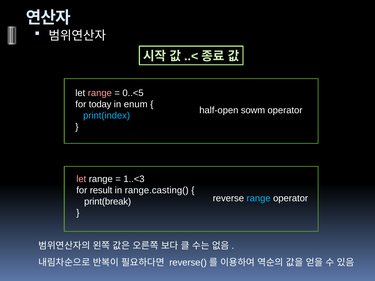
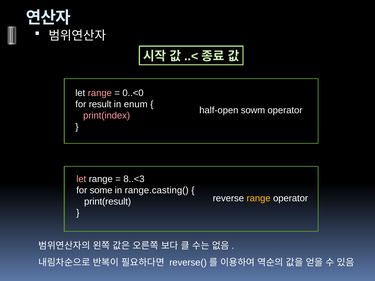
0..<5: 0..<5 -> 0..<0 (133, 93)
today: today -> result (100, 104)
print(index colour: light blue -> pink (107, 116)
1..<3: 1..<3 -> 8..<3 (134, 179)
result: result -> some (101, 190)
range colour: light blue -> yellow (259, 198)
print(break: print(break -> print(result (108, 202)
